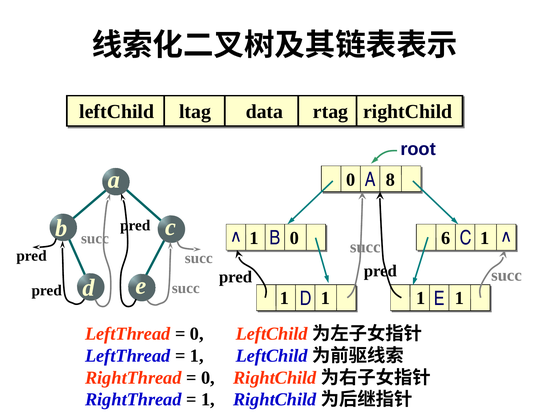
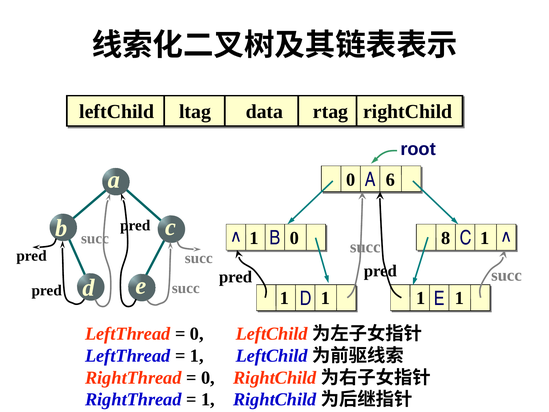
8: 8 -> 6 (390, 180)
6: 6 -> 8 (446, 238)
